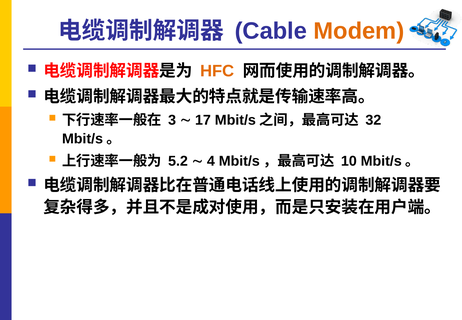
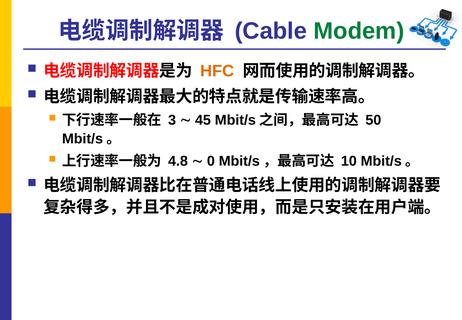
Modem colour: orange -> green (359, 31)
17: 17 -> 45 (203, 120)
32: 32 -> 50 (373, 120)
5.2: 5.2 -> 4.8 (178, 161)
4: 4 -> 0 (211, 161)
